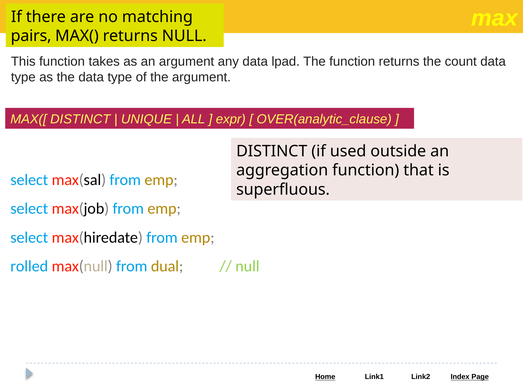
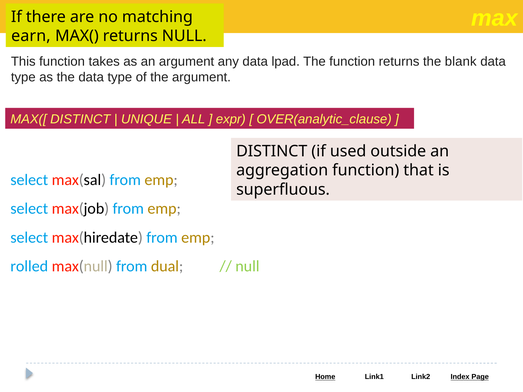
pairs: pairs -> earn (31, 36)
count: count -> blank (461, 62)
